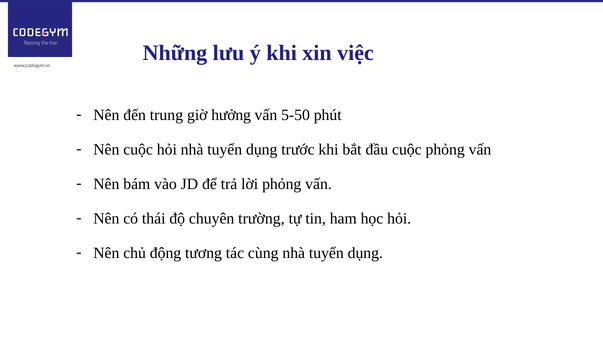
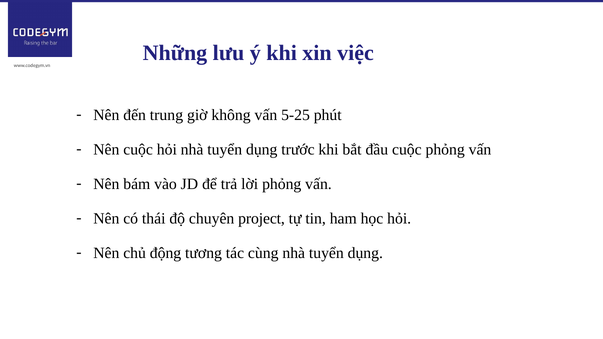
hưởng: hưởng -> không (231, 115)
5-50: 5-50 -> 5-25 (296, 115)
trường: trường -> project (262, 219)
